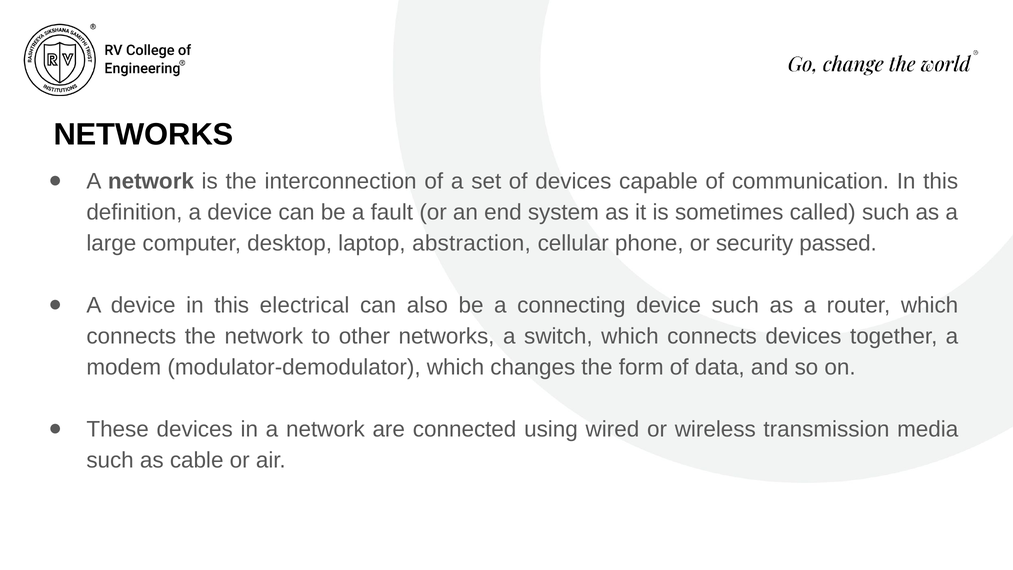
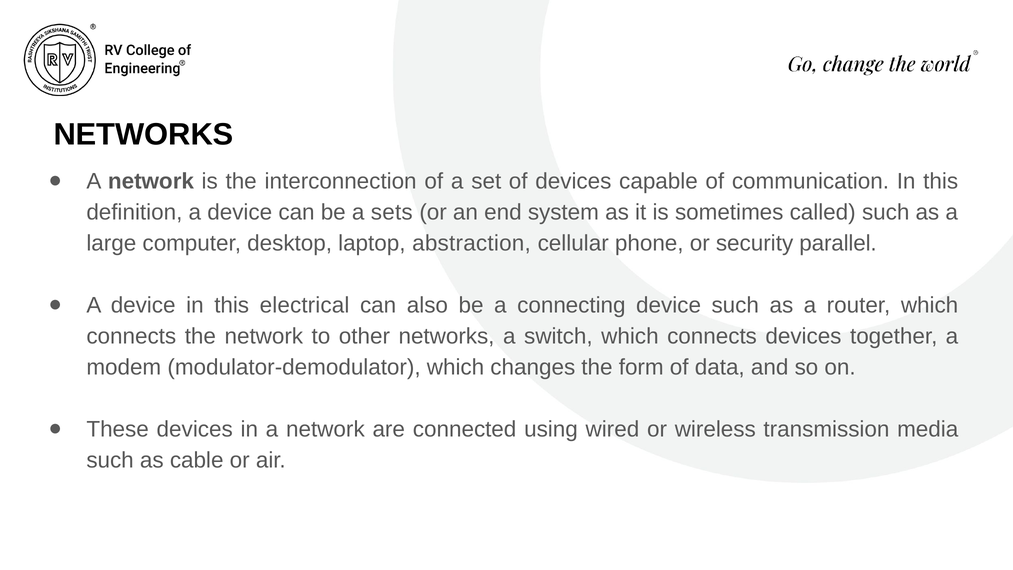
fault: fault -> sets (392, 212)
passed: passed -> parallel (838, 243)
